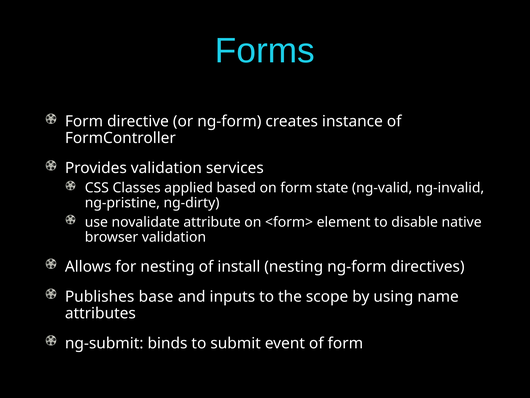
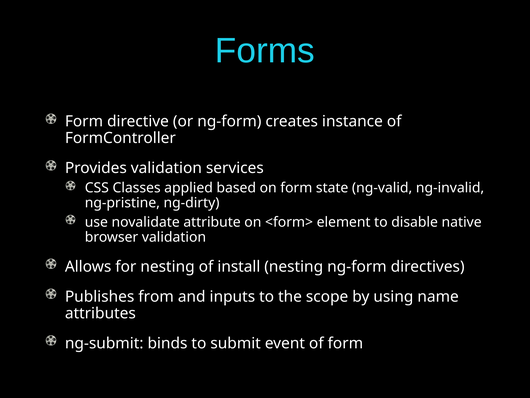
base: base -> from (156, 296)
